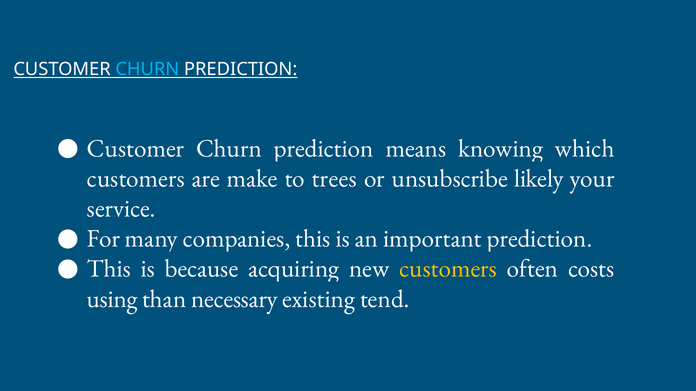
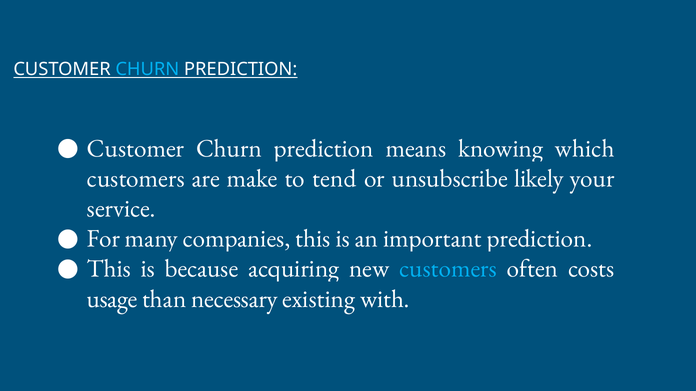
trees: trees -> tend (334, 179)
customers colour: yellow -> light blue (448, 269)
using: using -> usage (112, 299)
tend: tend -> with (385, 299)
